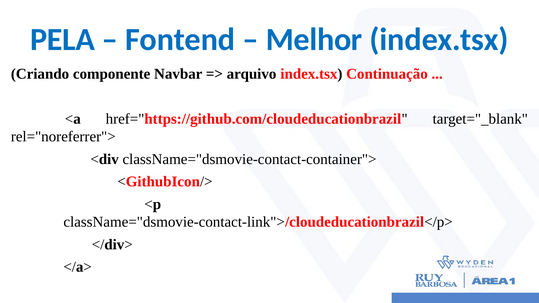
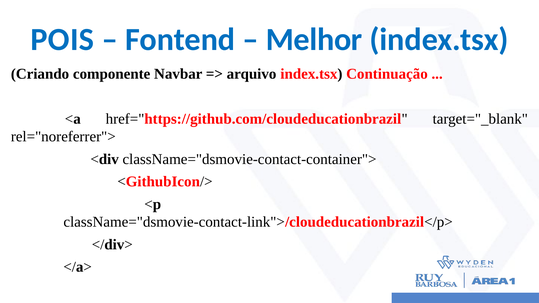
PELA: PELA -> POIS (62, 40)
